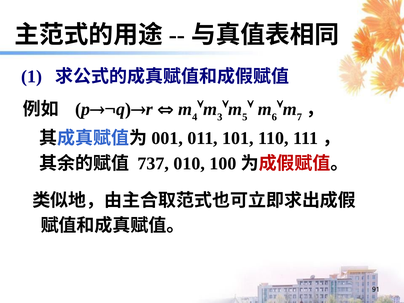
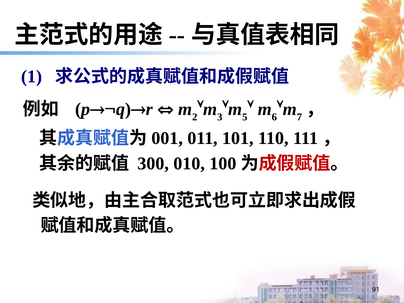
4: 4 -> 2 (195, 117)
737: 737 -> 300 (153, 163)
